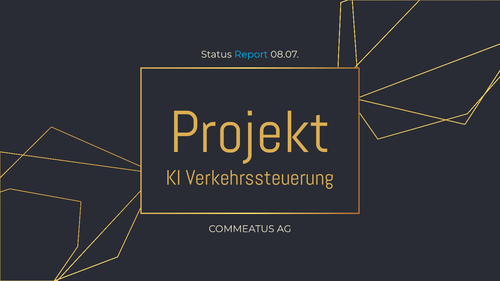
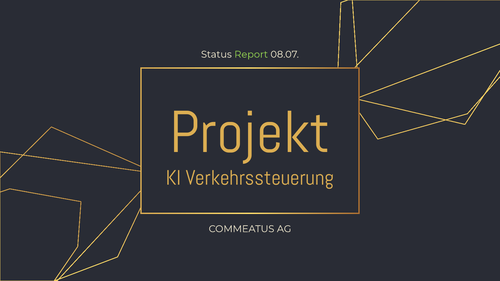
Report colour: light blue -> light green (251, 54)
